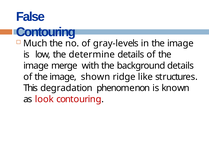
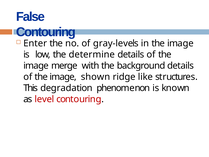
Much: Much -> Enter (35, 43)
look: look -> level (44, 99)
